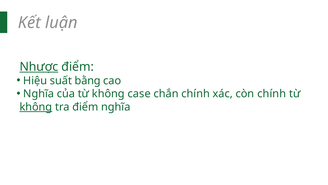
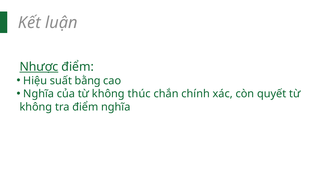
case: case -> thúc (139, 94)
còn chính: chính -> quyết (272, 94)
không underline: present -> none (36, 107)
